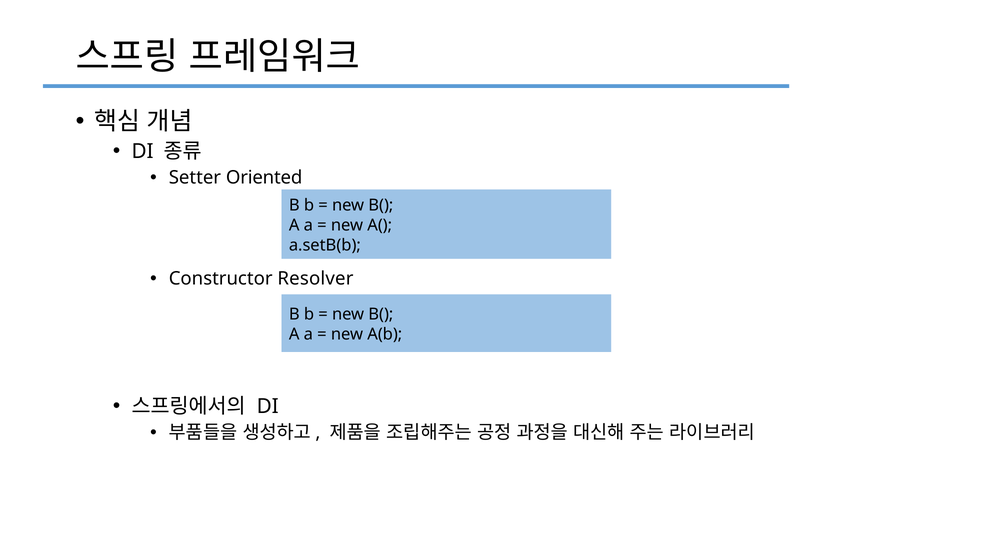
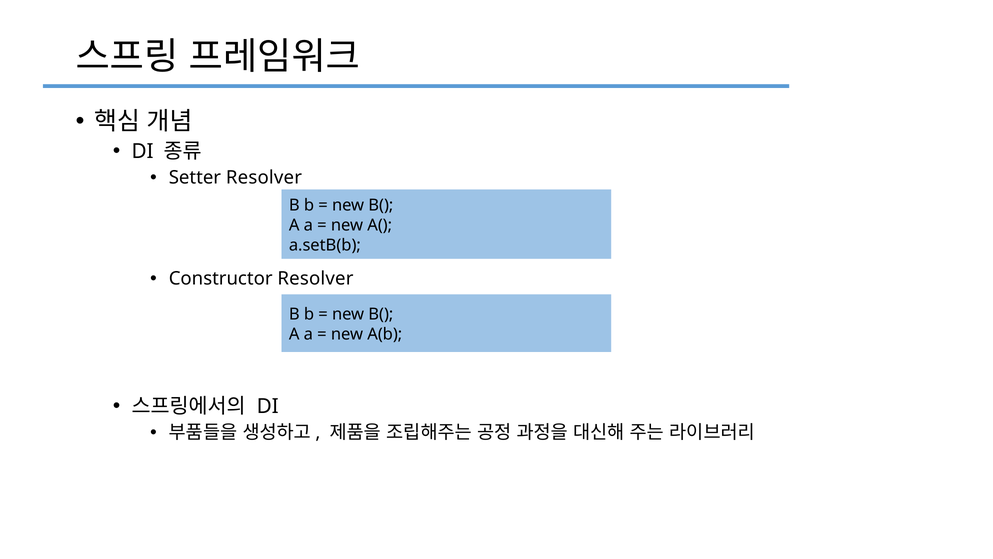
Setter Oriented: Oriented -> Resolver (264, 178)
